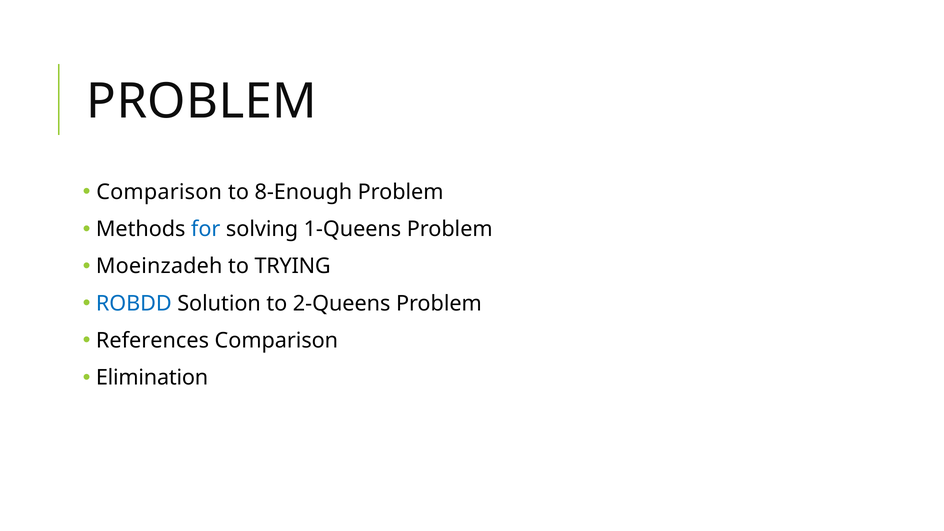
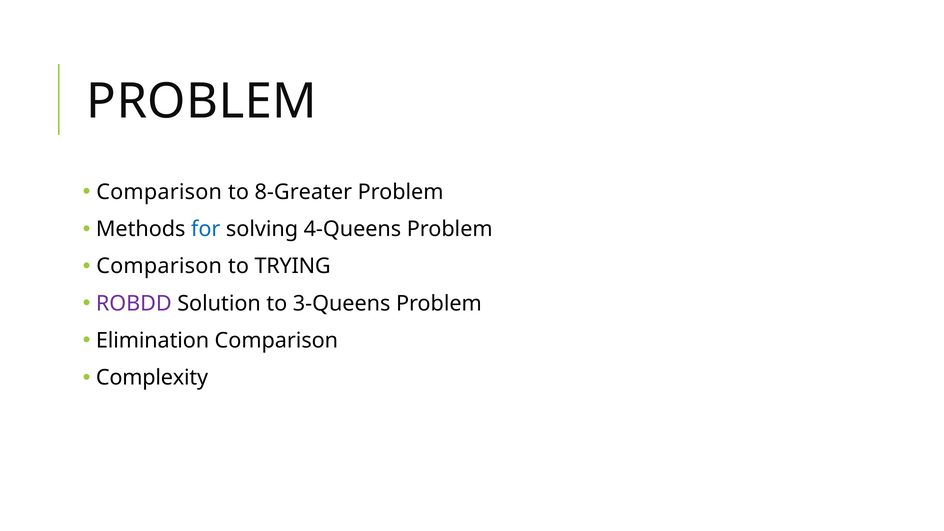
8-Enough: 8-Enough -> 8-Greater (303, 192)
1-Queens: 1-Queens -> 4-Queens (352, 229)
Moeinzadeh: Moeinzadeh -> Comparison (159, 266)
ROBDD colour: blue -> purple (134, 303)
2-Queens: 2-Queens -> 3-Queens (342, 303)
References: References -> Elimination (153, 341)
Elimination: Elimination -> Complexity (152, 378)
